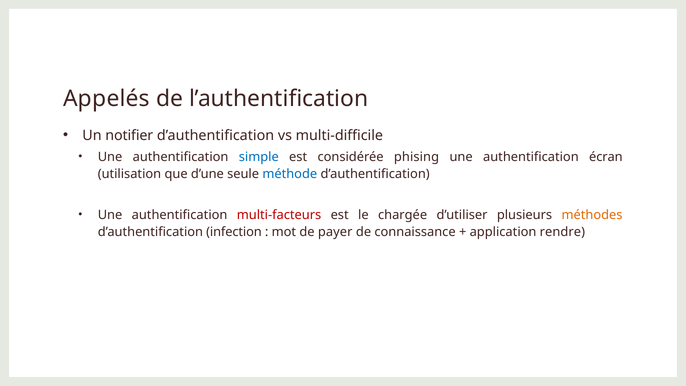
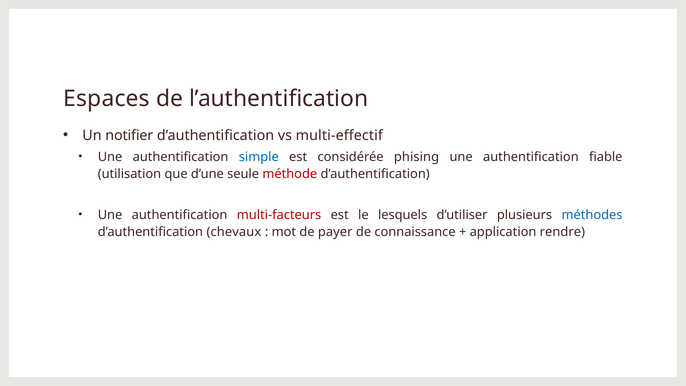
Appelés: Appelés -> Espaces (106, 99)
multi-difficile: multi-difficile -> multi-effectif (339, 135)
écran: écran -> fiable (606, 157)
méthode colour: blue -> red (290, 174)
chargée: chargée -> lesquels (403, 215)
méthodes colour: orange -> blue (592, 215)
infection: infection -> chevaux (234, 232)
